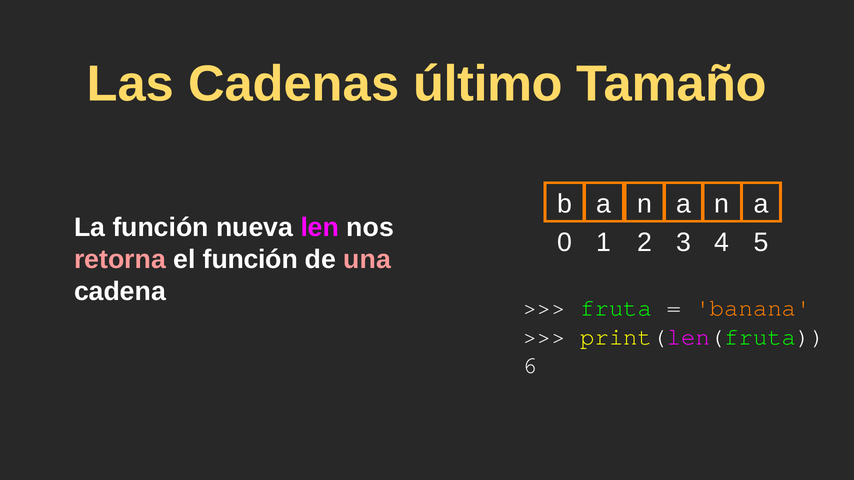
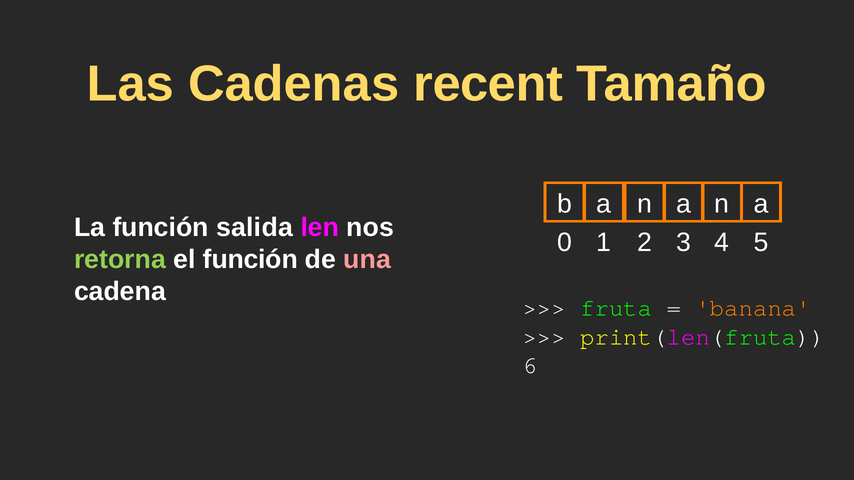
último: último -> recent (488, 84)
nueva: nueva -> salida (255, 228)
retorna colour: pink -> light green (120, 260)
